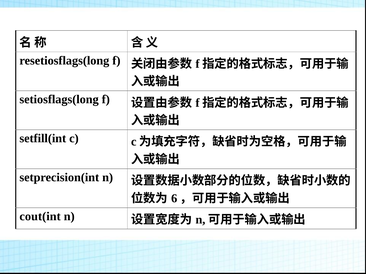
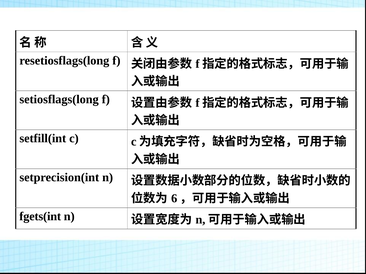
cout(int: cout(int -> fgets(int (40, 217)
